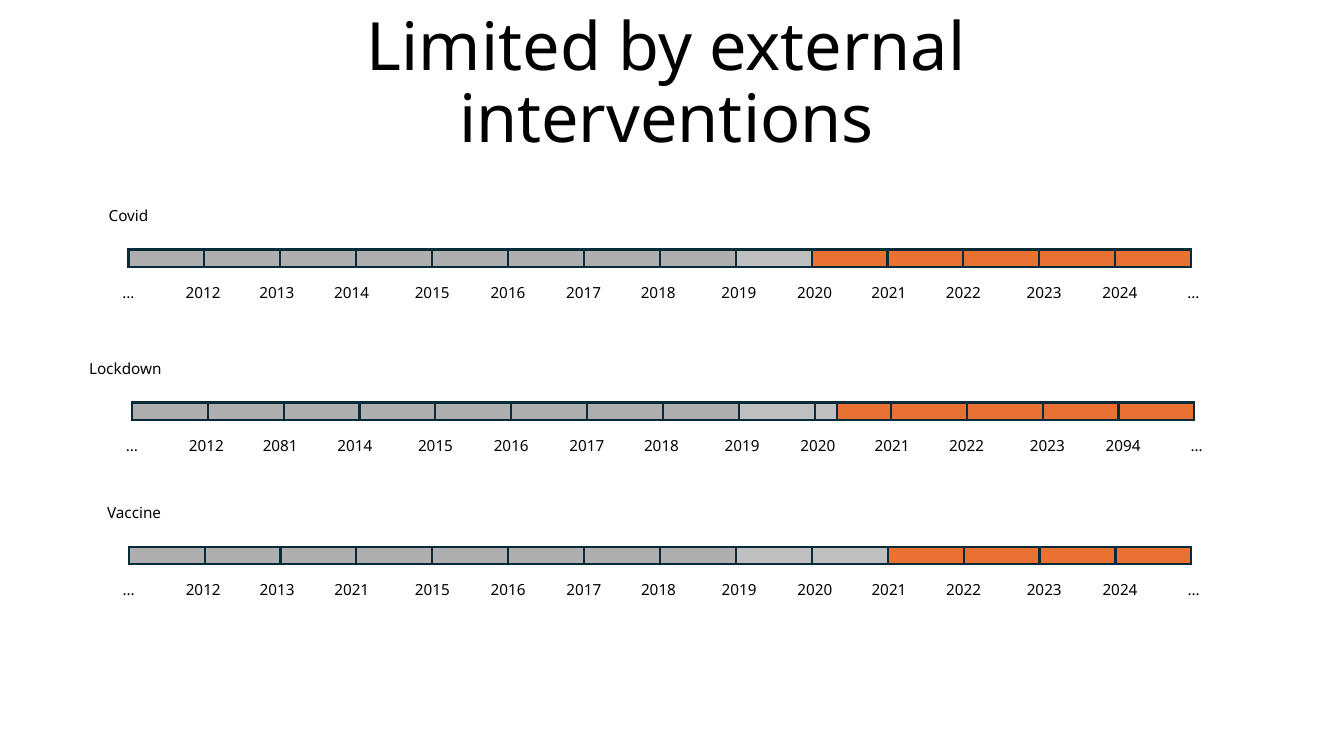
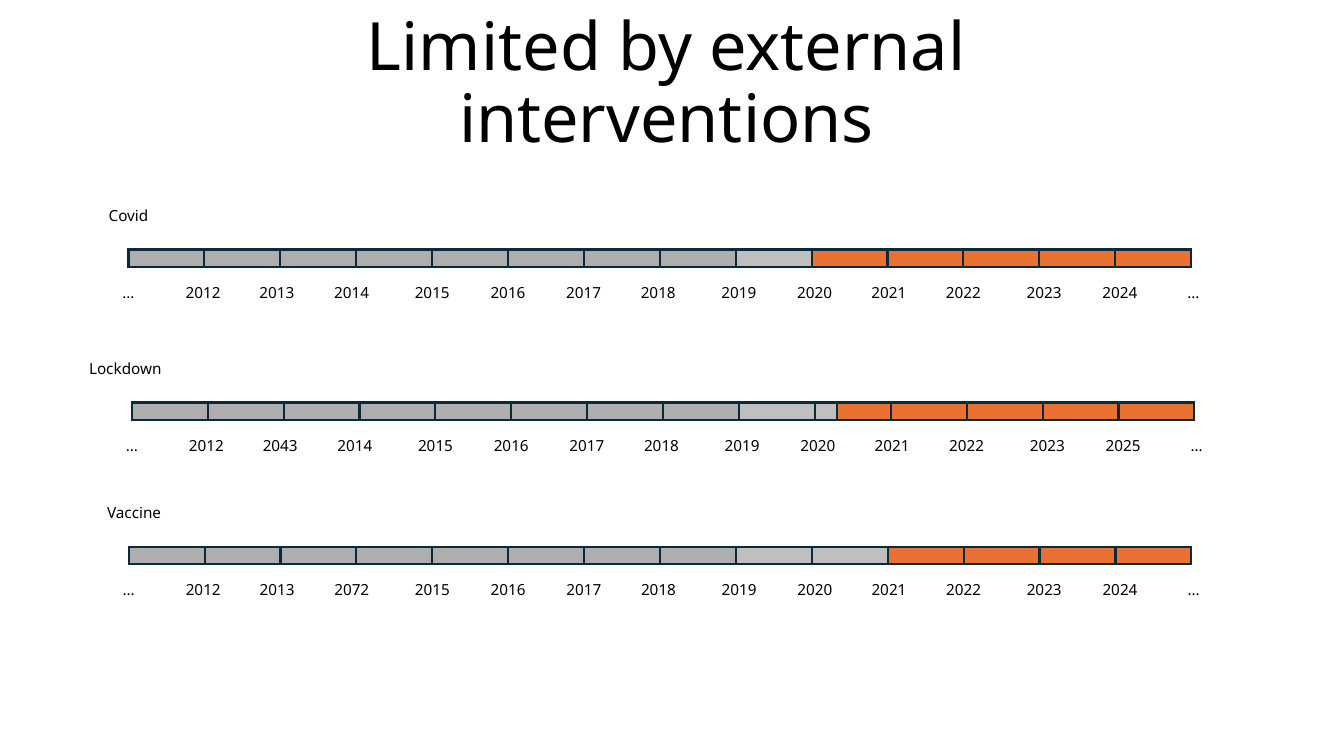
2081: 2081 -> 2043 (280, 446)
2094: 2094 -> 2025 (1123, 446)
2021: 2021 -> 2072 (352, 590)
